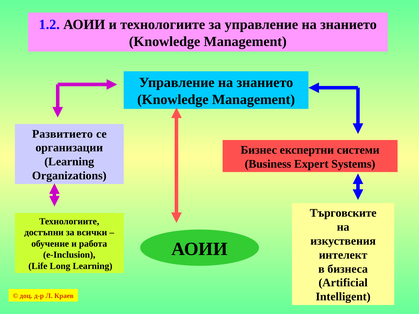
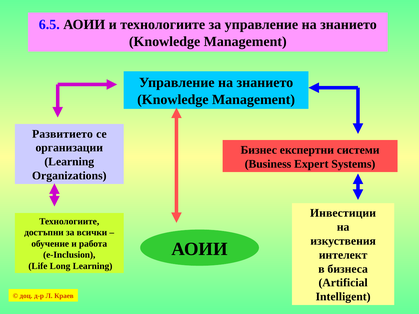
1.2: 1.2 -> 6.5 (49, 25)
Търговските: Търговските -> Инвестиции (343, 213)
